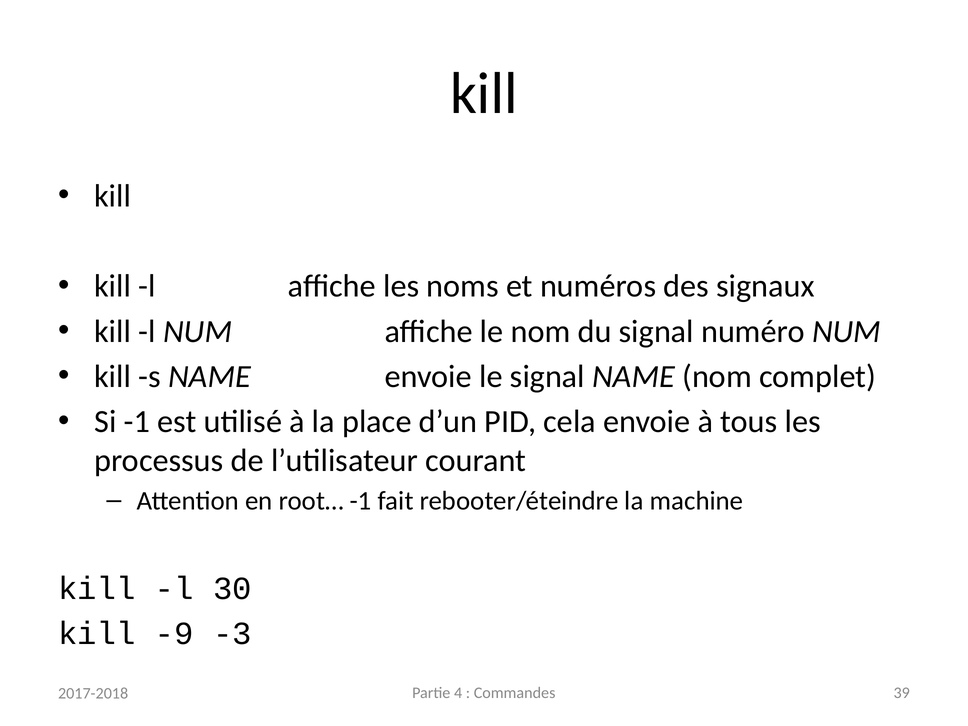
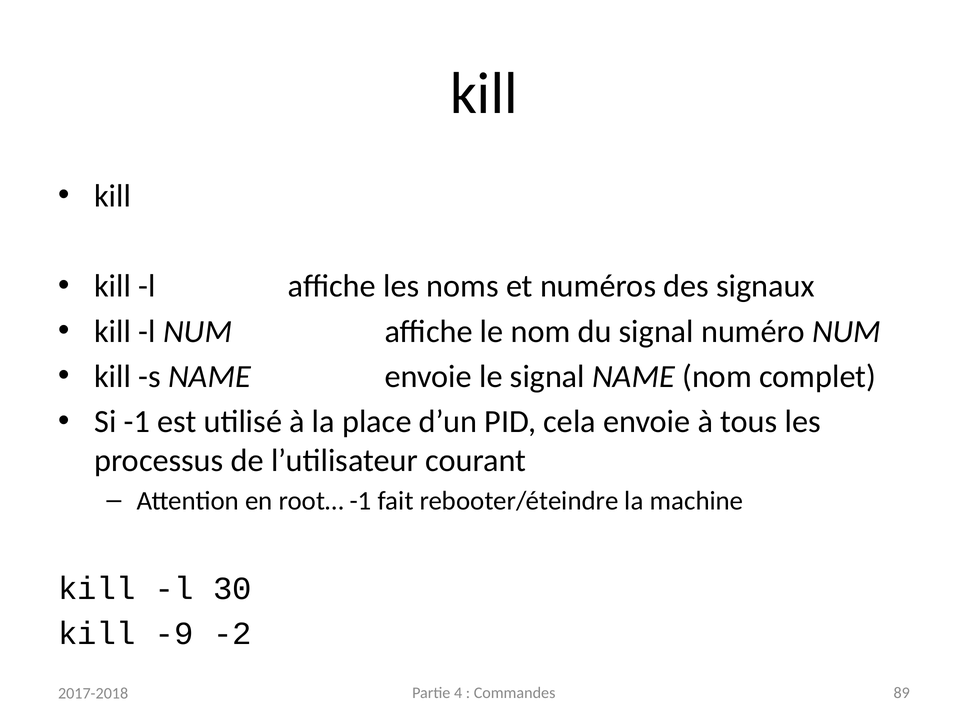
-3: -3 -> -2 (232, 634)
39: 39 -> 89 (902, 693)
